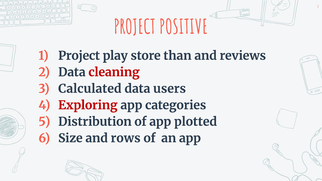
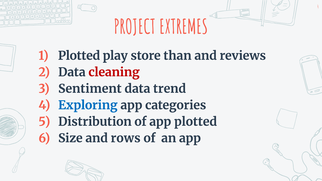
POSITIVE: POSITIVE -> EXTREMES (184, 27)
Project: Project -> Plotted (79, 56)
Calculated: Calculated -> Sentiment (90, 89)
users: users -> trend (170, 89)
Exploring colour: red -> blue (88, 105)
